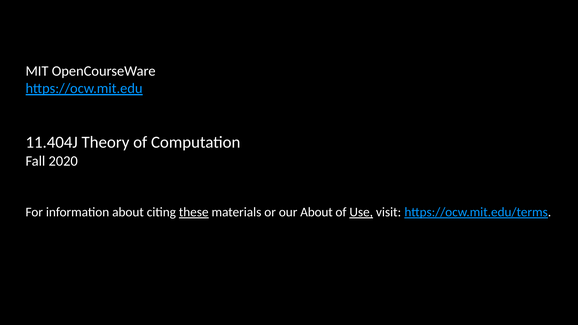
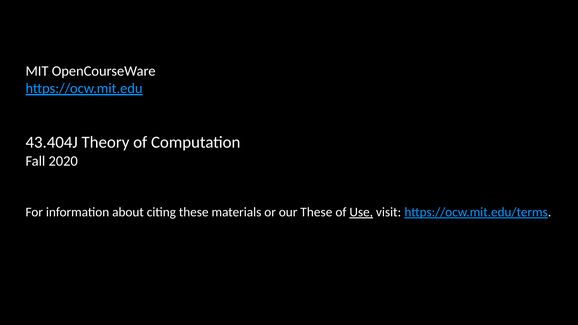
11.404J: 11.404J -> 43.404J (52, 142)
these underline: present -> none (194, 212)
our About: About -> These (316, 212)
